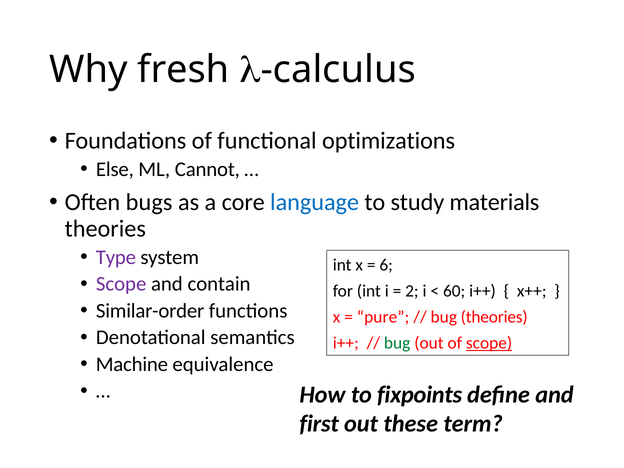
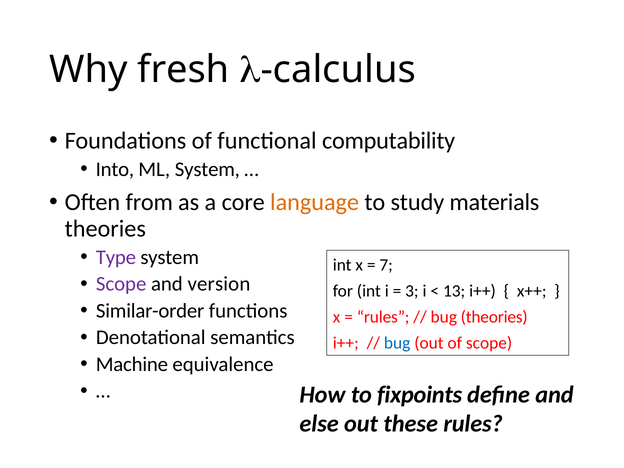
optimizations: optimizations -> computability (389, 141)
Else: Else -> Into (115, 169)
ML Cannot: Cannot -> System (207, 169)
bugs: bugs -> from (149, 202)
language colour: blue -> orange (315, 202)
6: 6 -> 7 (386, 265)
contain: contain -> version (219, 284)
2: 2 -> 3 (412, 291)
60: 60 -> 13 (454, 291)
pure: pure -> rules (383, 317)
bug colour: green -> blue (397, 343)
scope underline: present -> none (489, 343)
first: first -> else (319, 424)
these term: term -> rules (473, 424)
